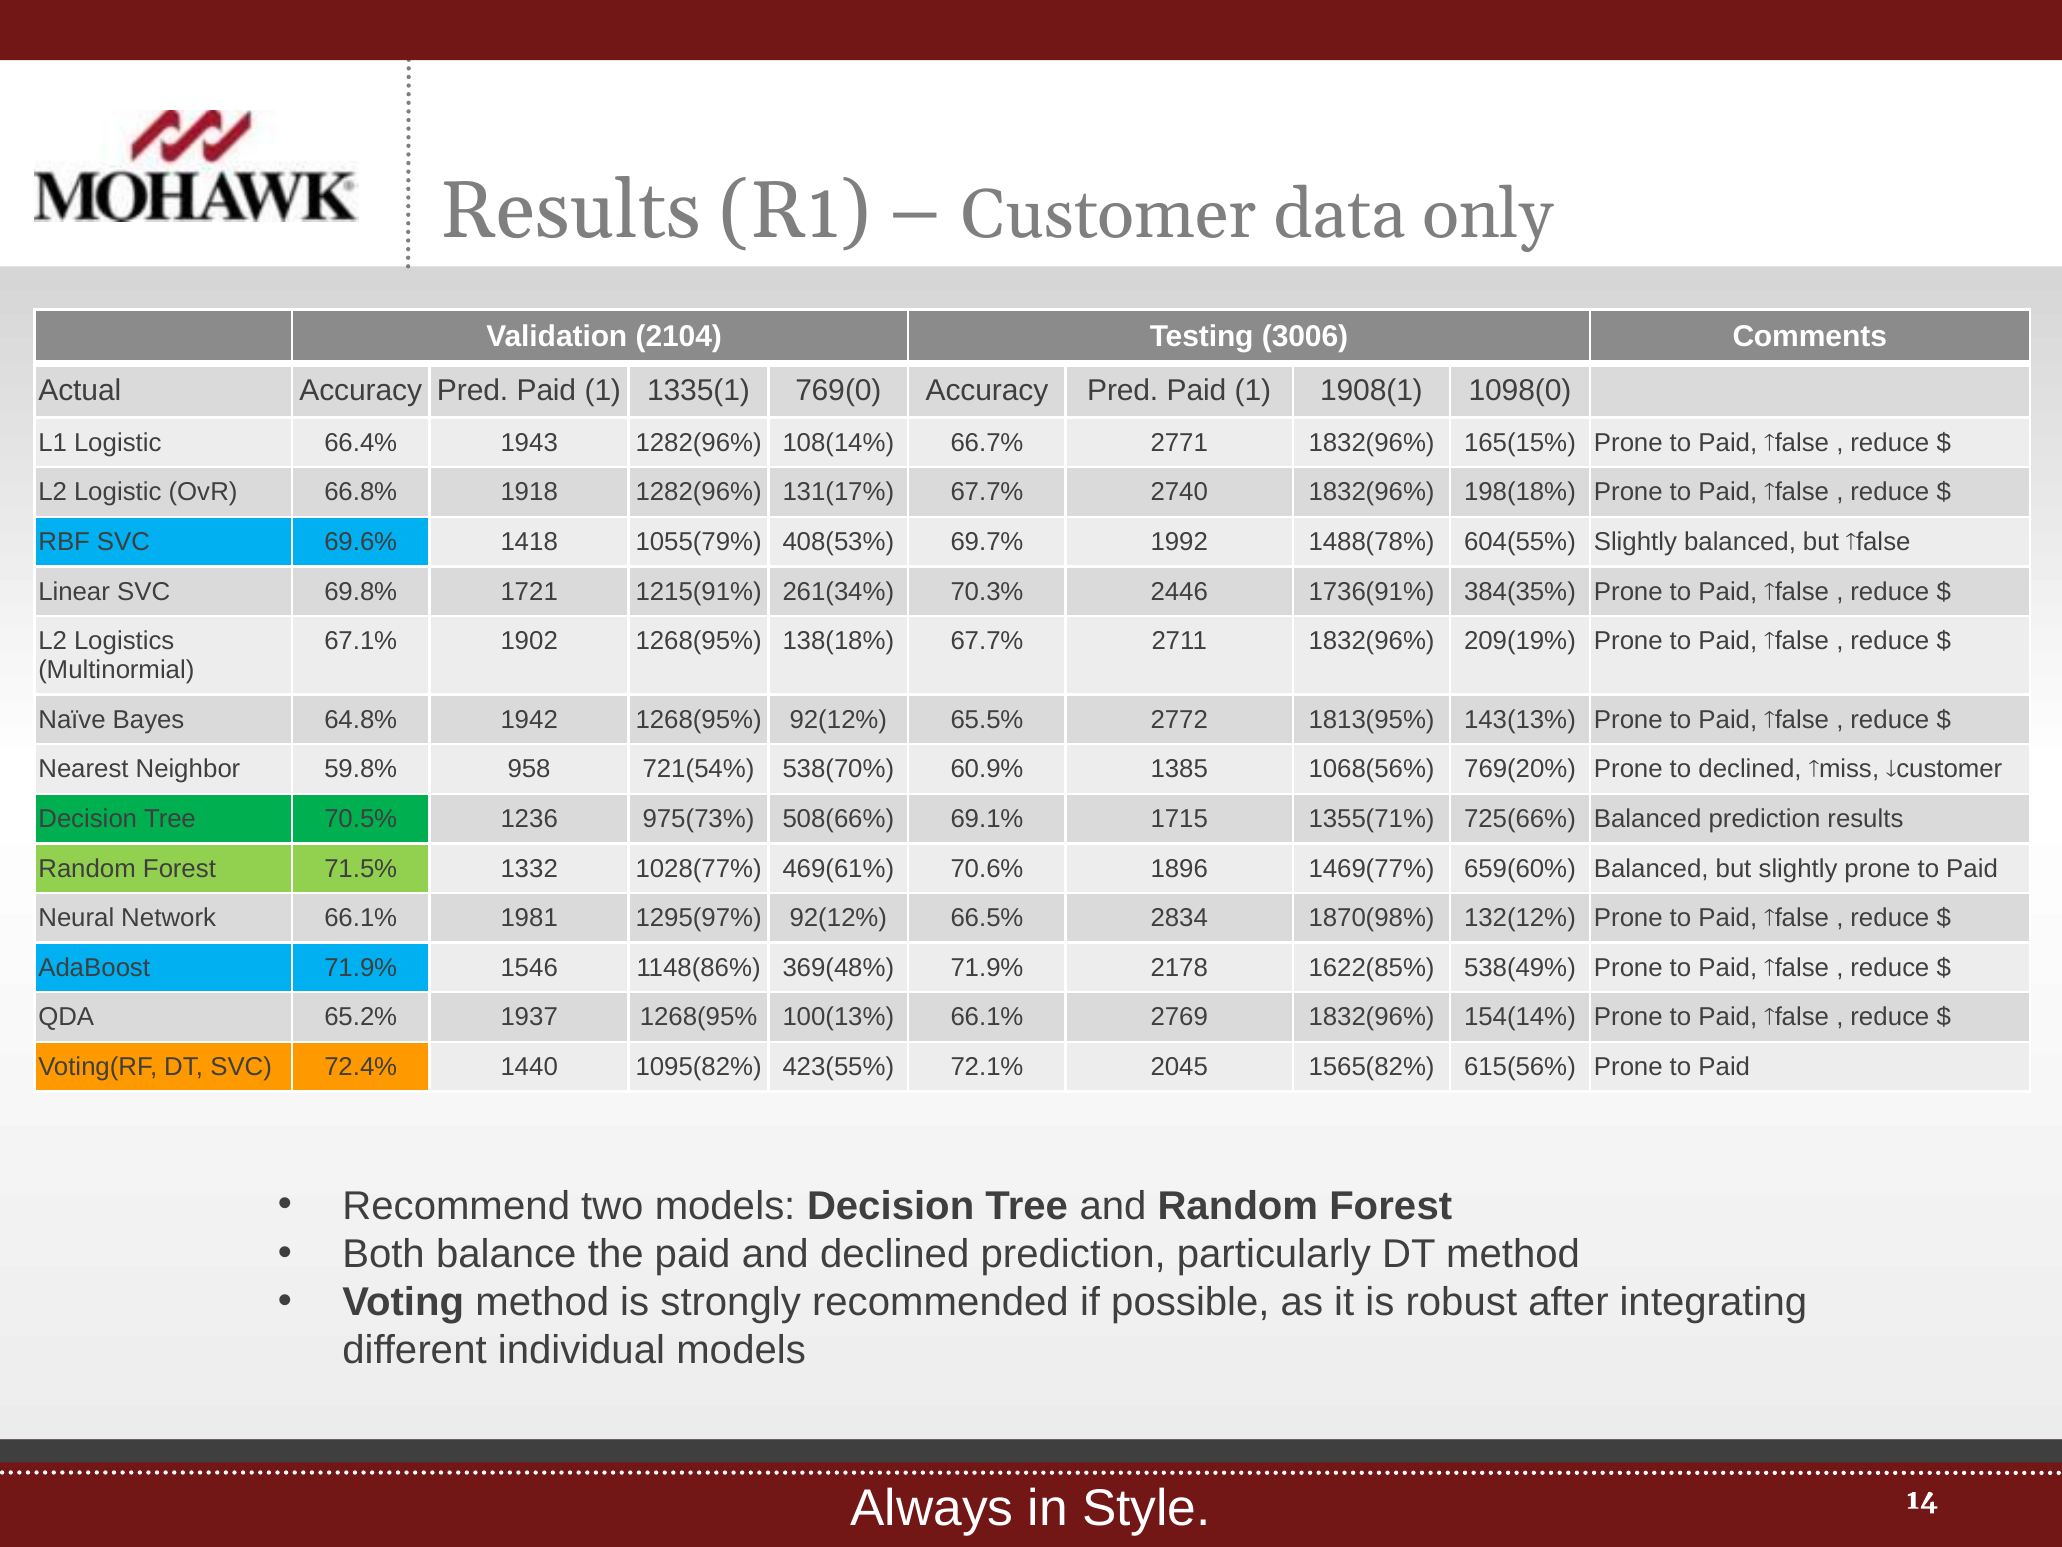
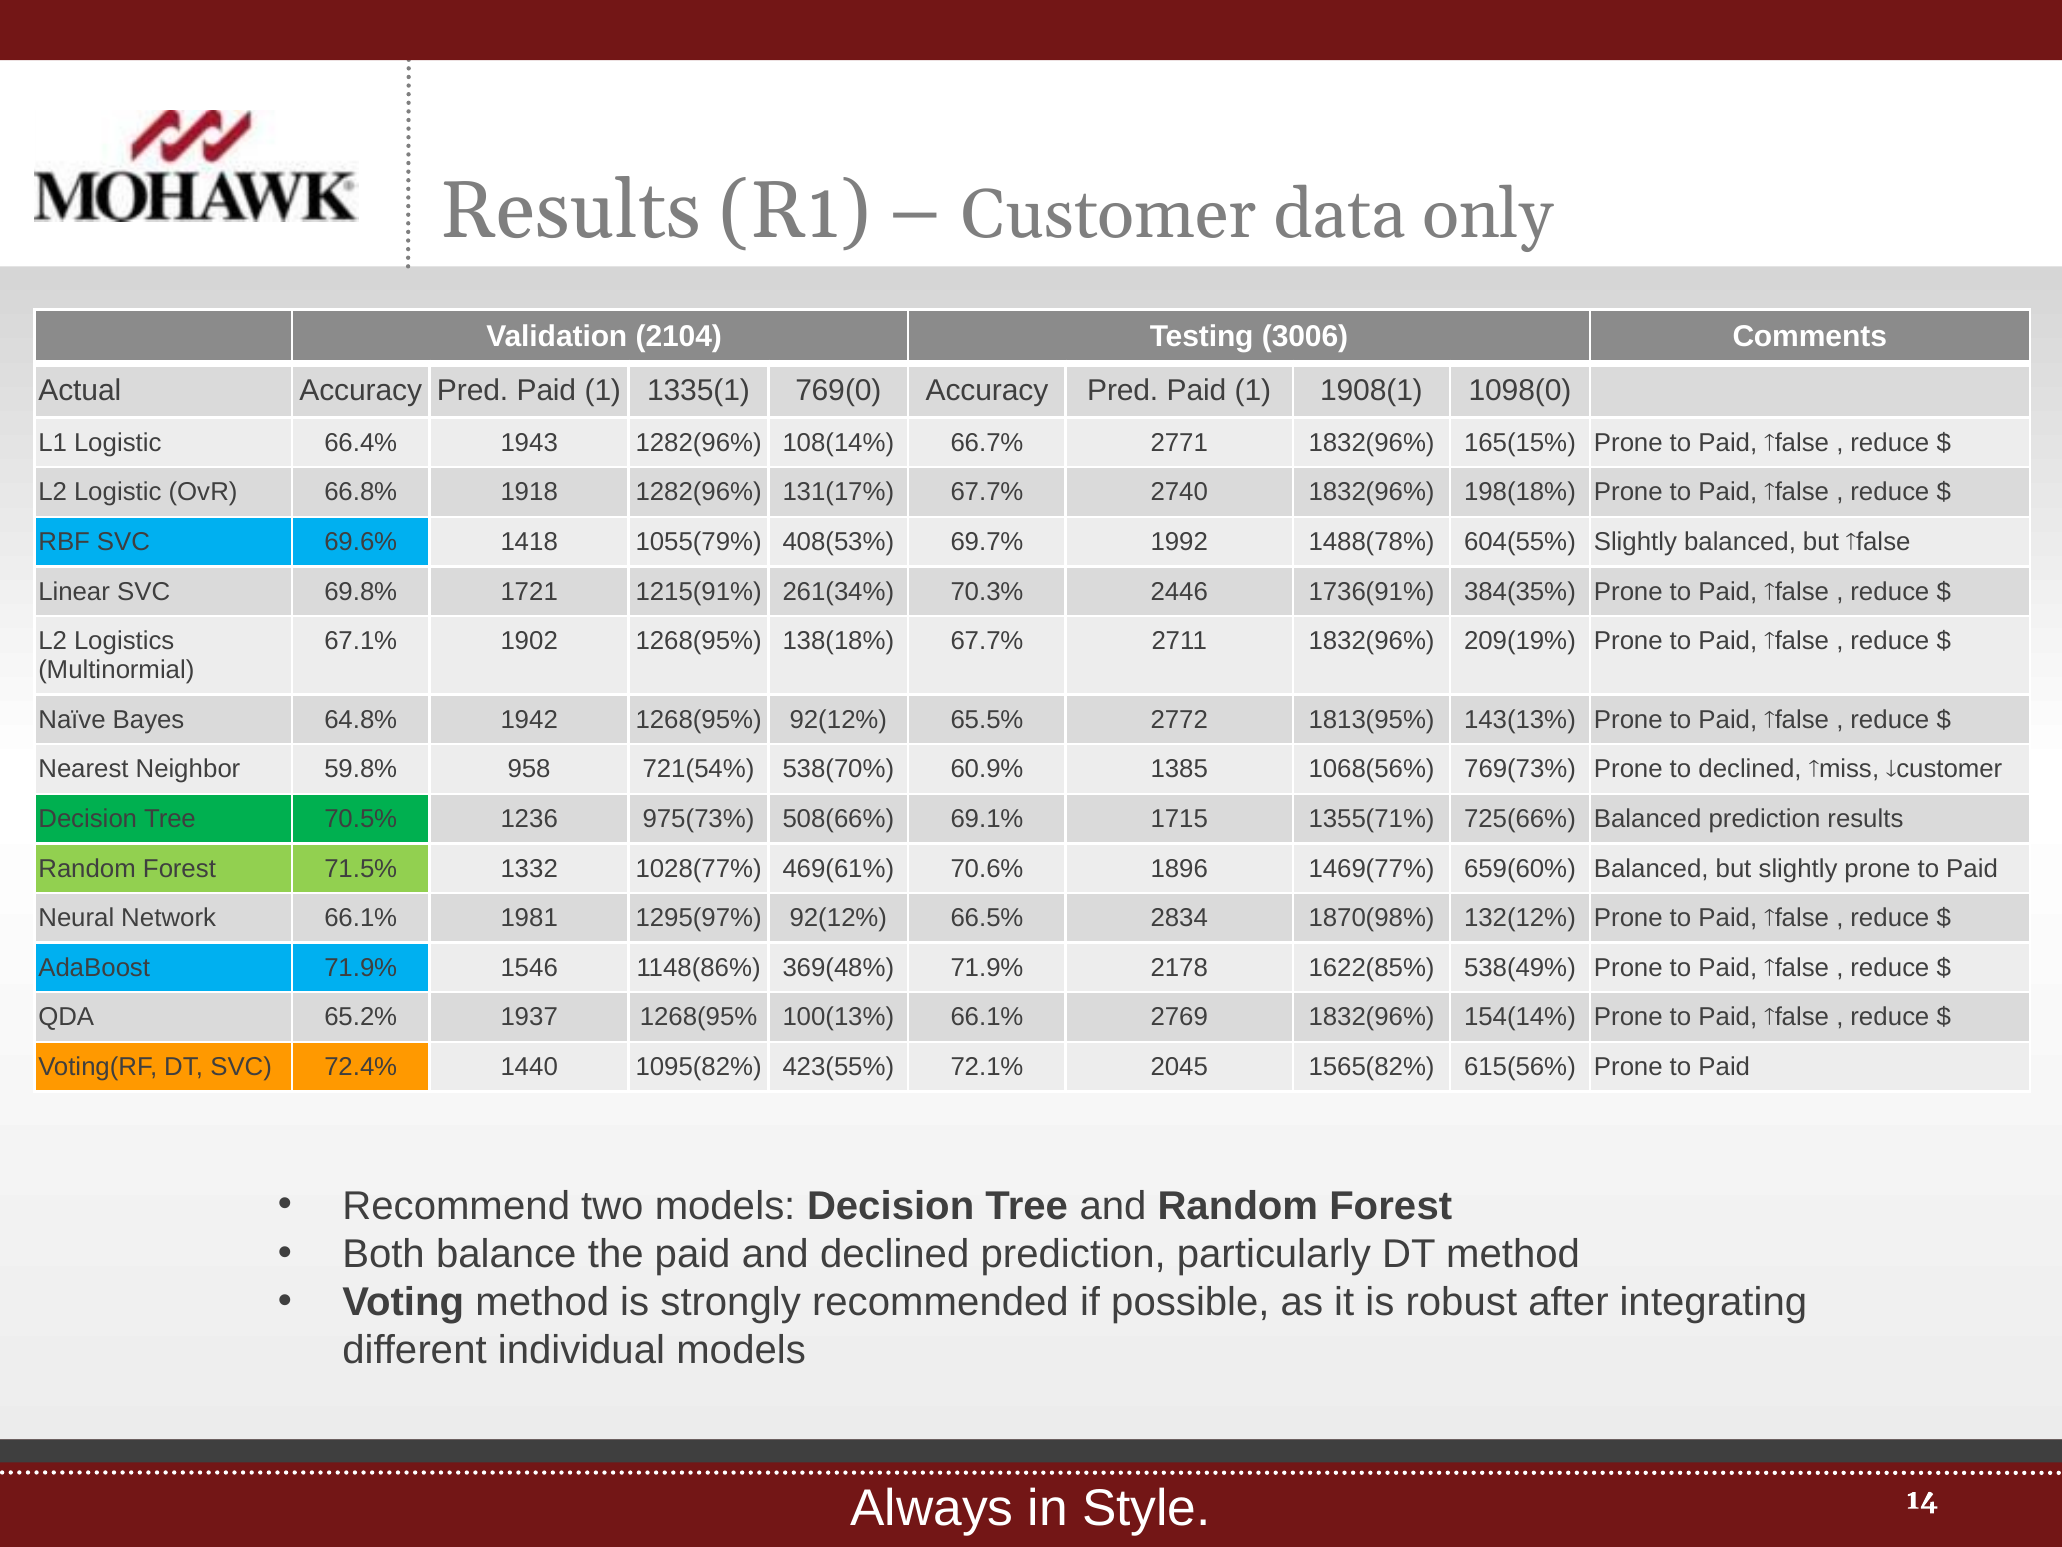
769(20%: 769(20% -> 769(73% (1520, 769)
